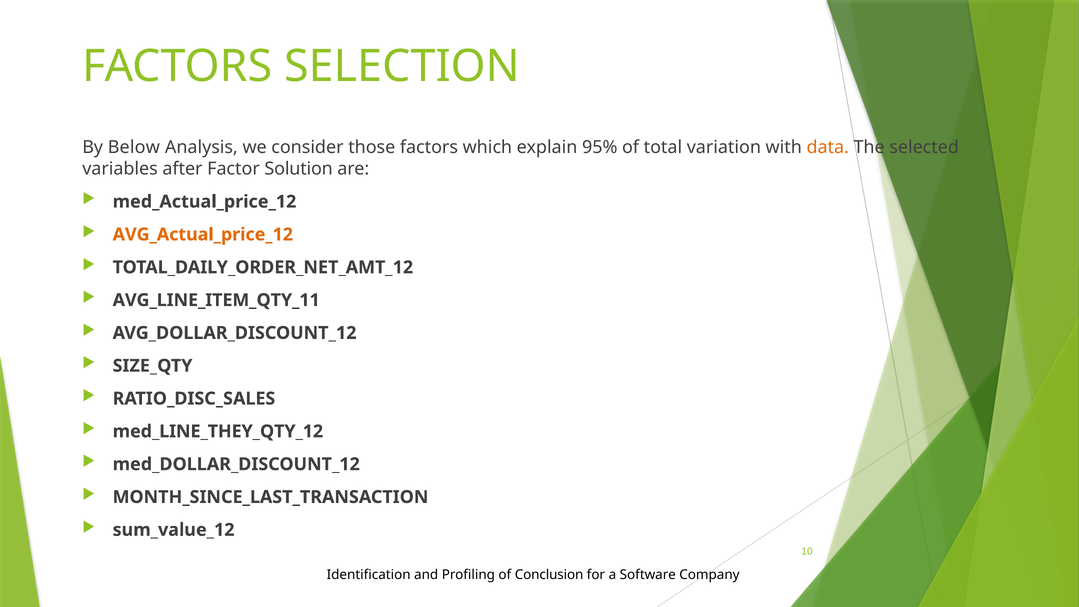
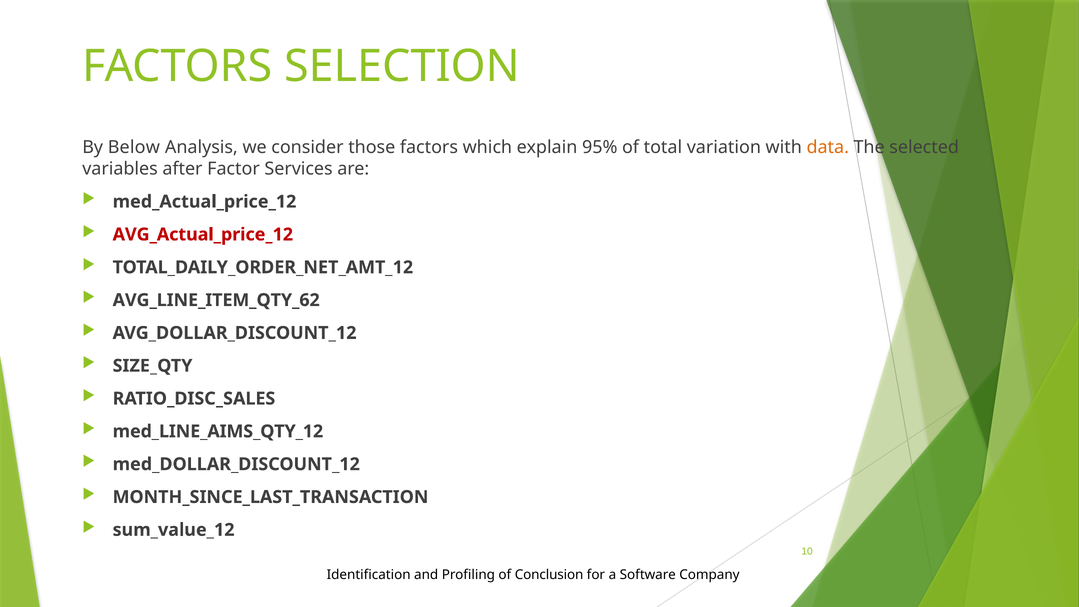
Solution: Solution -> Services (299, 169)
AVG_Actual_price_12 colour: orange -> red (203, 234)
AVG_LINE_ITEM_QTY_11: AVG_LINE_ITEM_QTY_11 -> AVG_LINE_ITEM_QTY_62 (216, 300)
med_LINE_THEY_QTY_12: med_LINE_THEY_QTY_12 -> med_LINE_AIMS_QTY_12 (218, 431)
